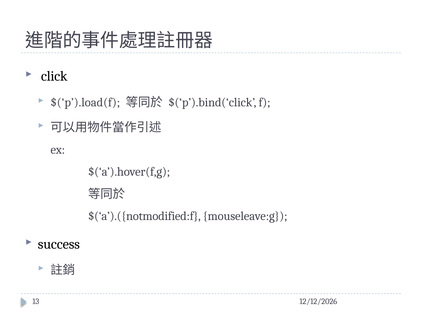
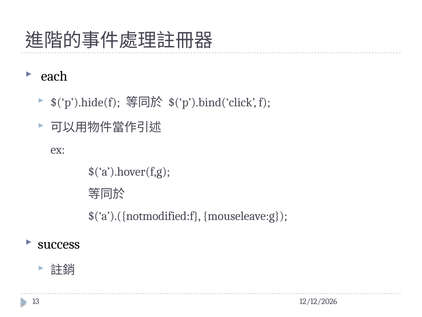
click: click -> each (54, 76)
$(‘p’).load(f: $(‘p’).load(f -> $(‘p’).hide(f (85, 102)
